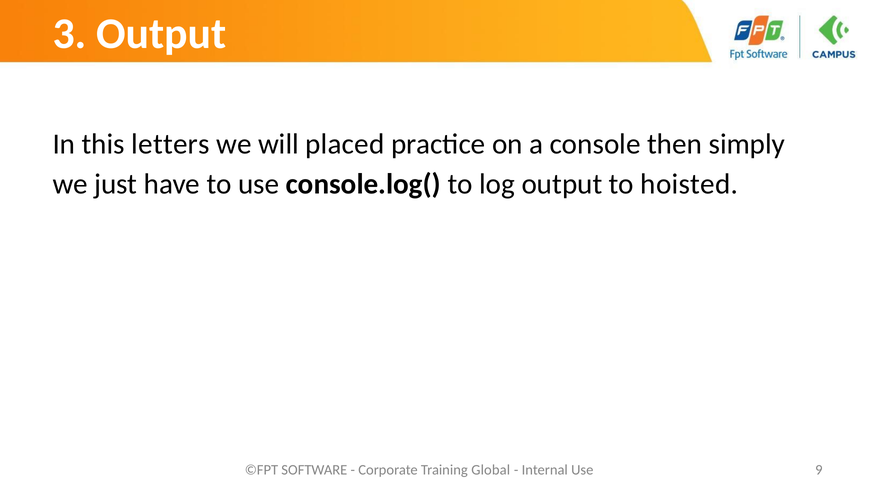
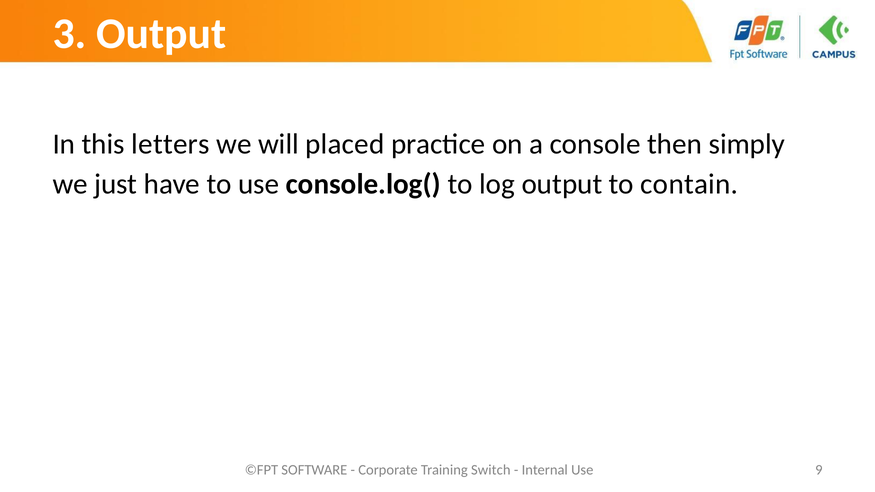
hoisted: hoisted -> contain (689, 184)
Global: Global -> Switch (491, 470)
